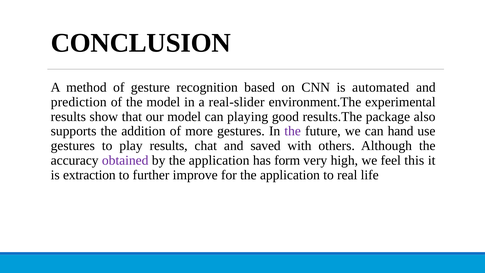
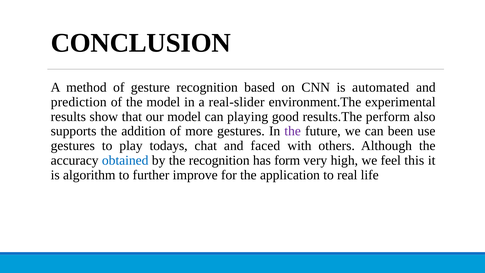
package: package -> perform (388, 117)
hand: hand -> been (400, 131)
play results: results -> todays (169, 146)
saved: saved -> faced (265, 146)
obtained colour: purple -> blue (125, 160)
by the application: application -> recognition (219, 160)
extraction: extraction -> algorithm (89, 175)
